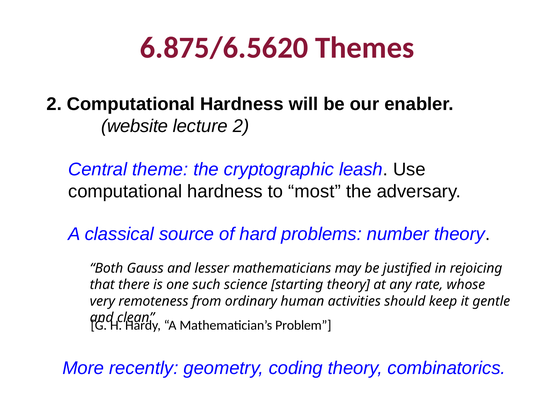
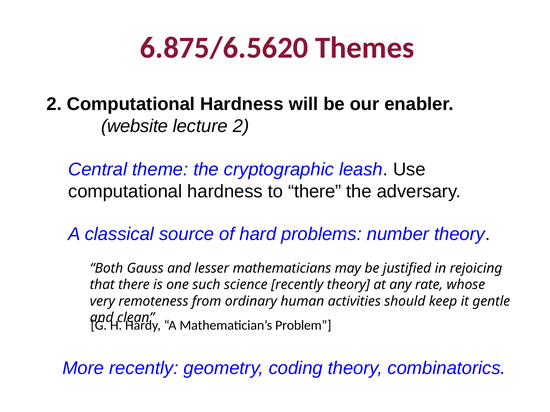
to most: most -> there (315, 192)
science starting: starting -> recently (297, 285)
